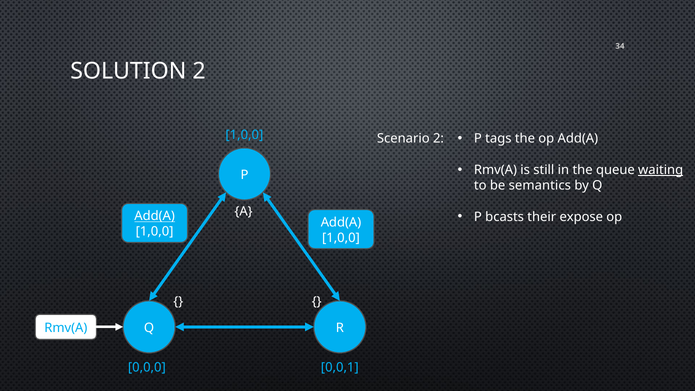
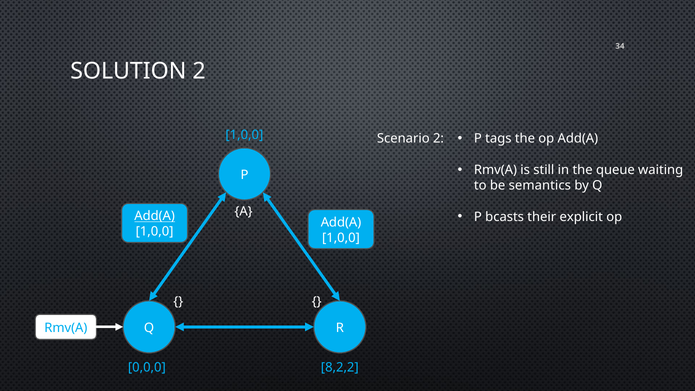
waiting underline: present -> none (661, 170)
expose: expose -> explicit (581, 217)
0,0,1: 0,0,1 -> 8,2,2 (340, 367)
